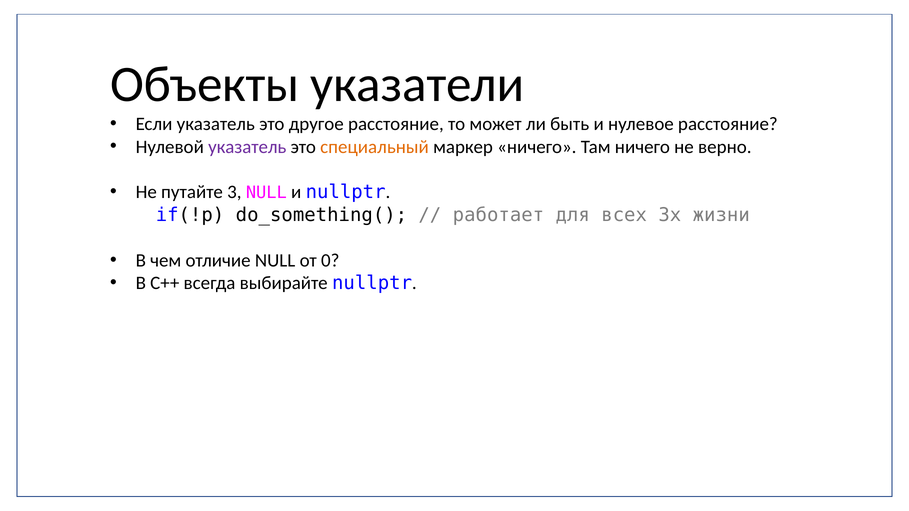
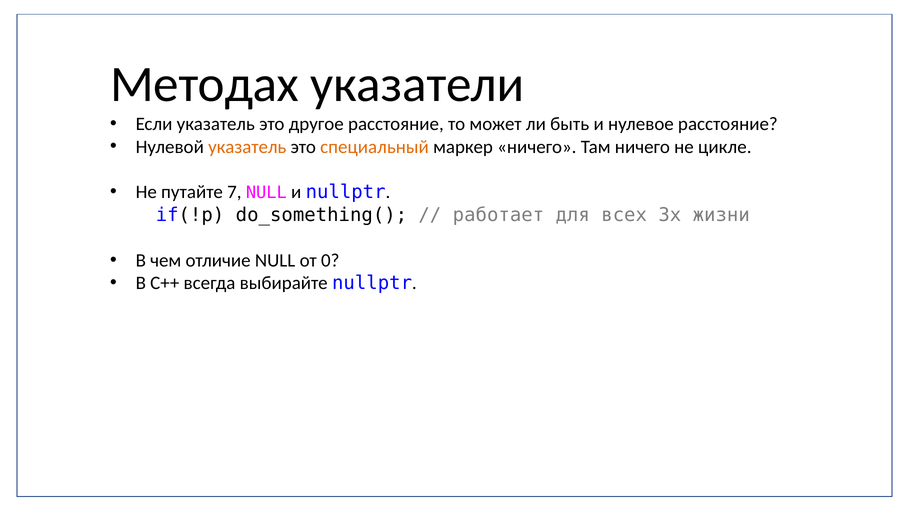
Объекты: Объекты -> Методах (205, 84)
указатель colour: purple -> orange (247, 147)
верно: верно -> цикле (725, 147)
3: 3 -> 7 (234, 192)
